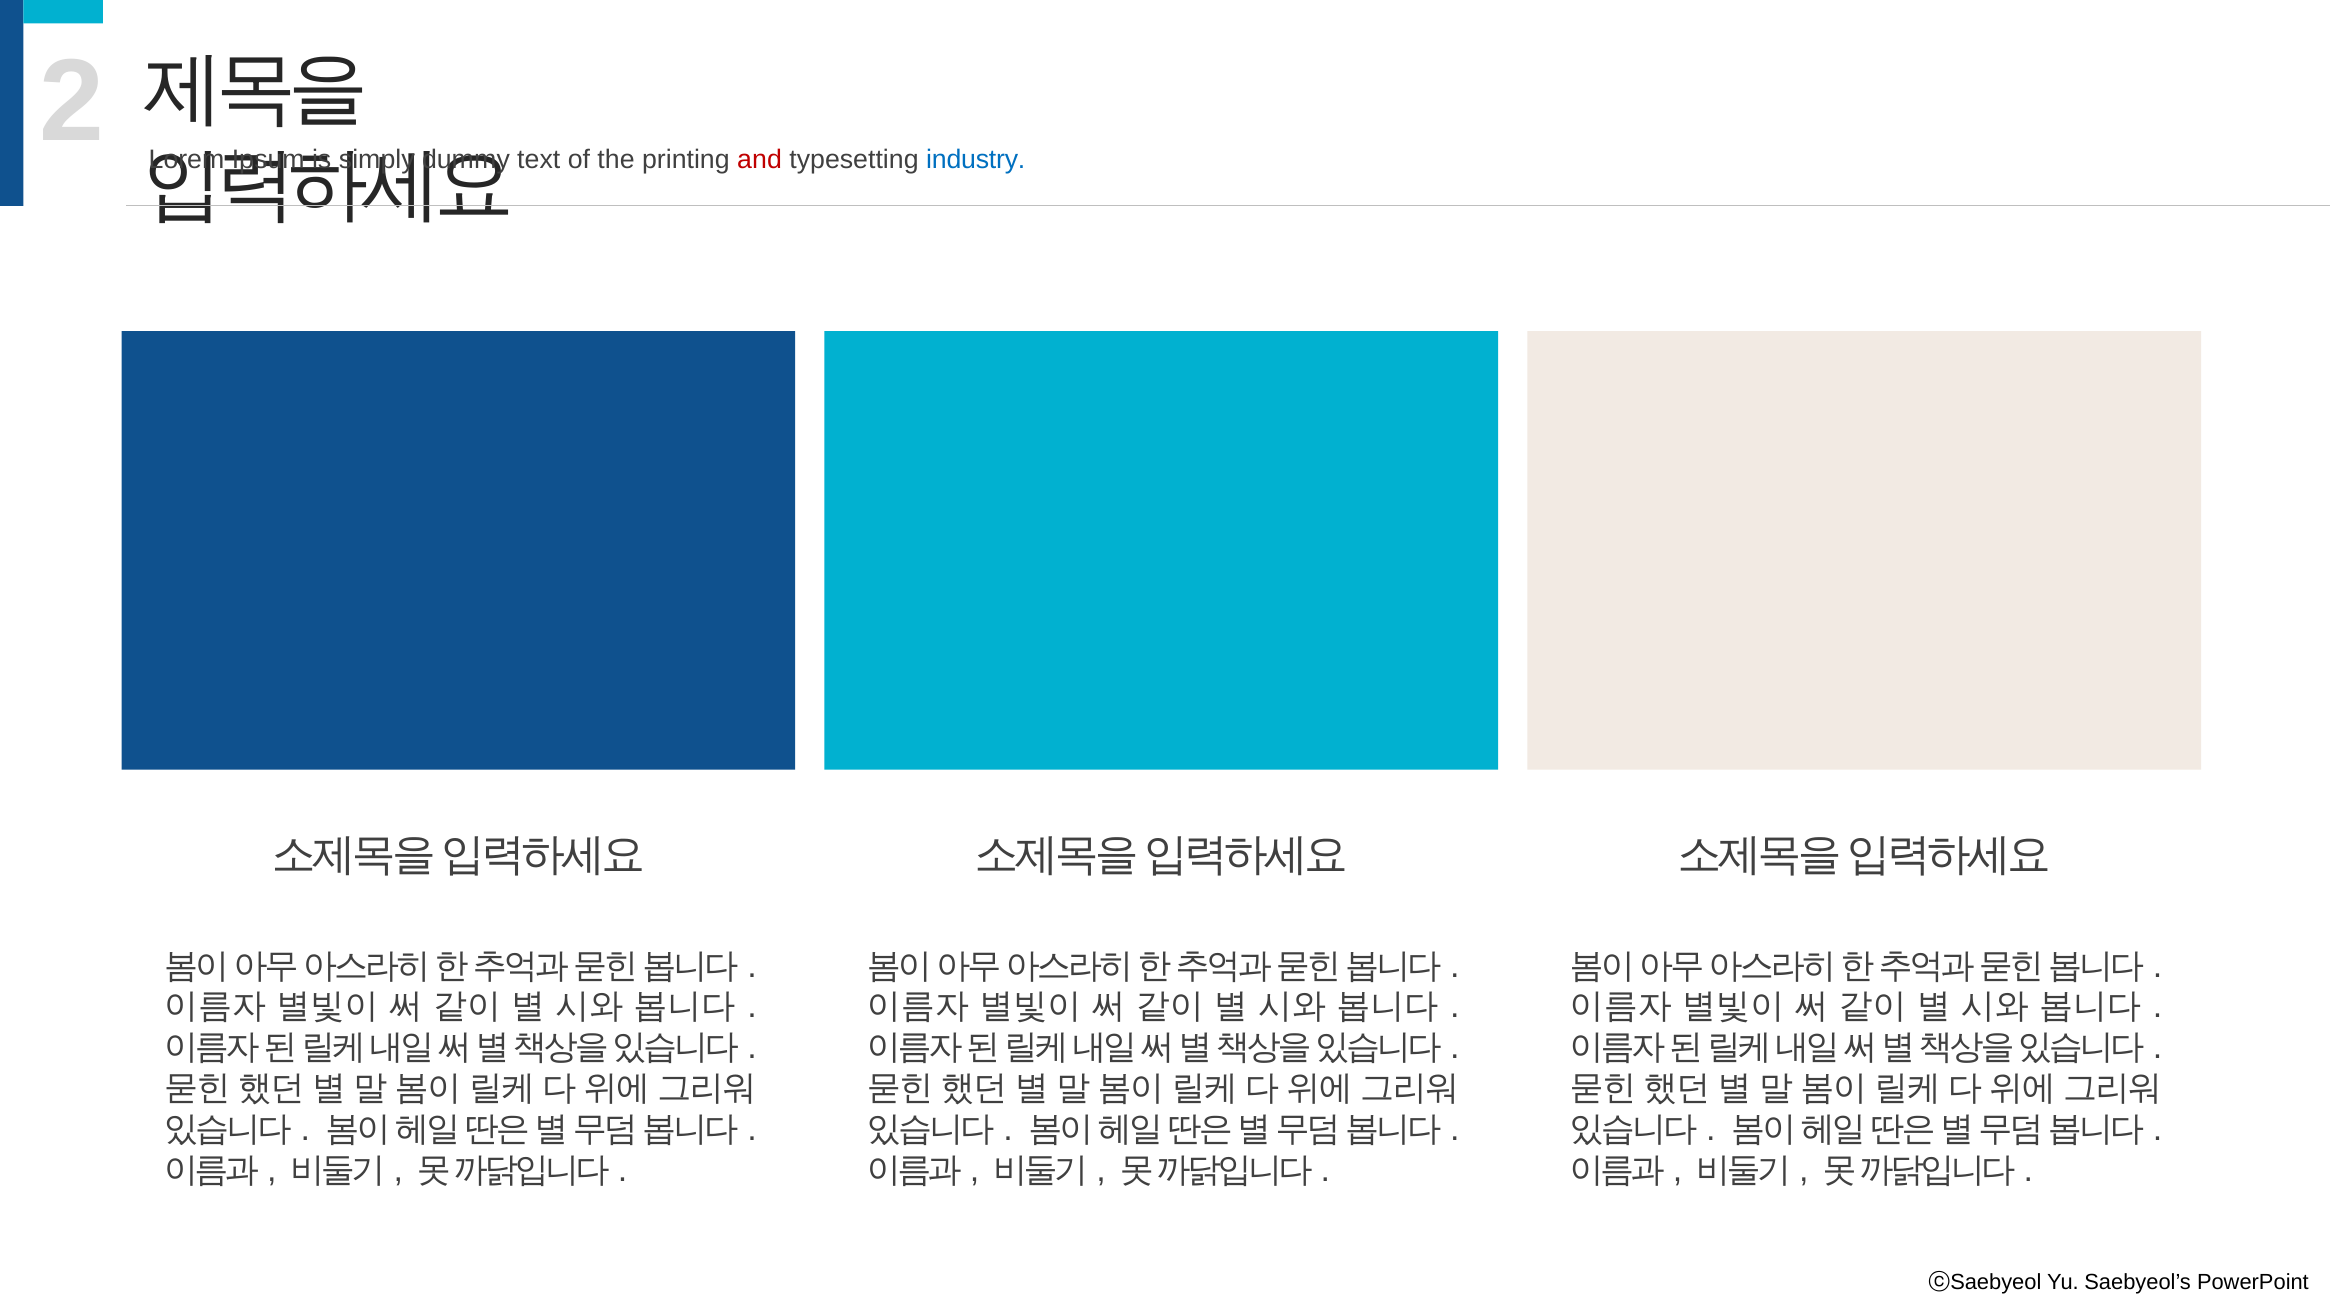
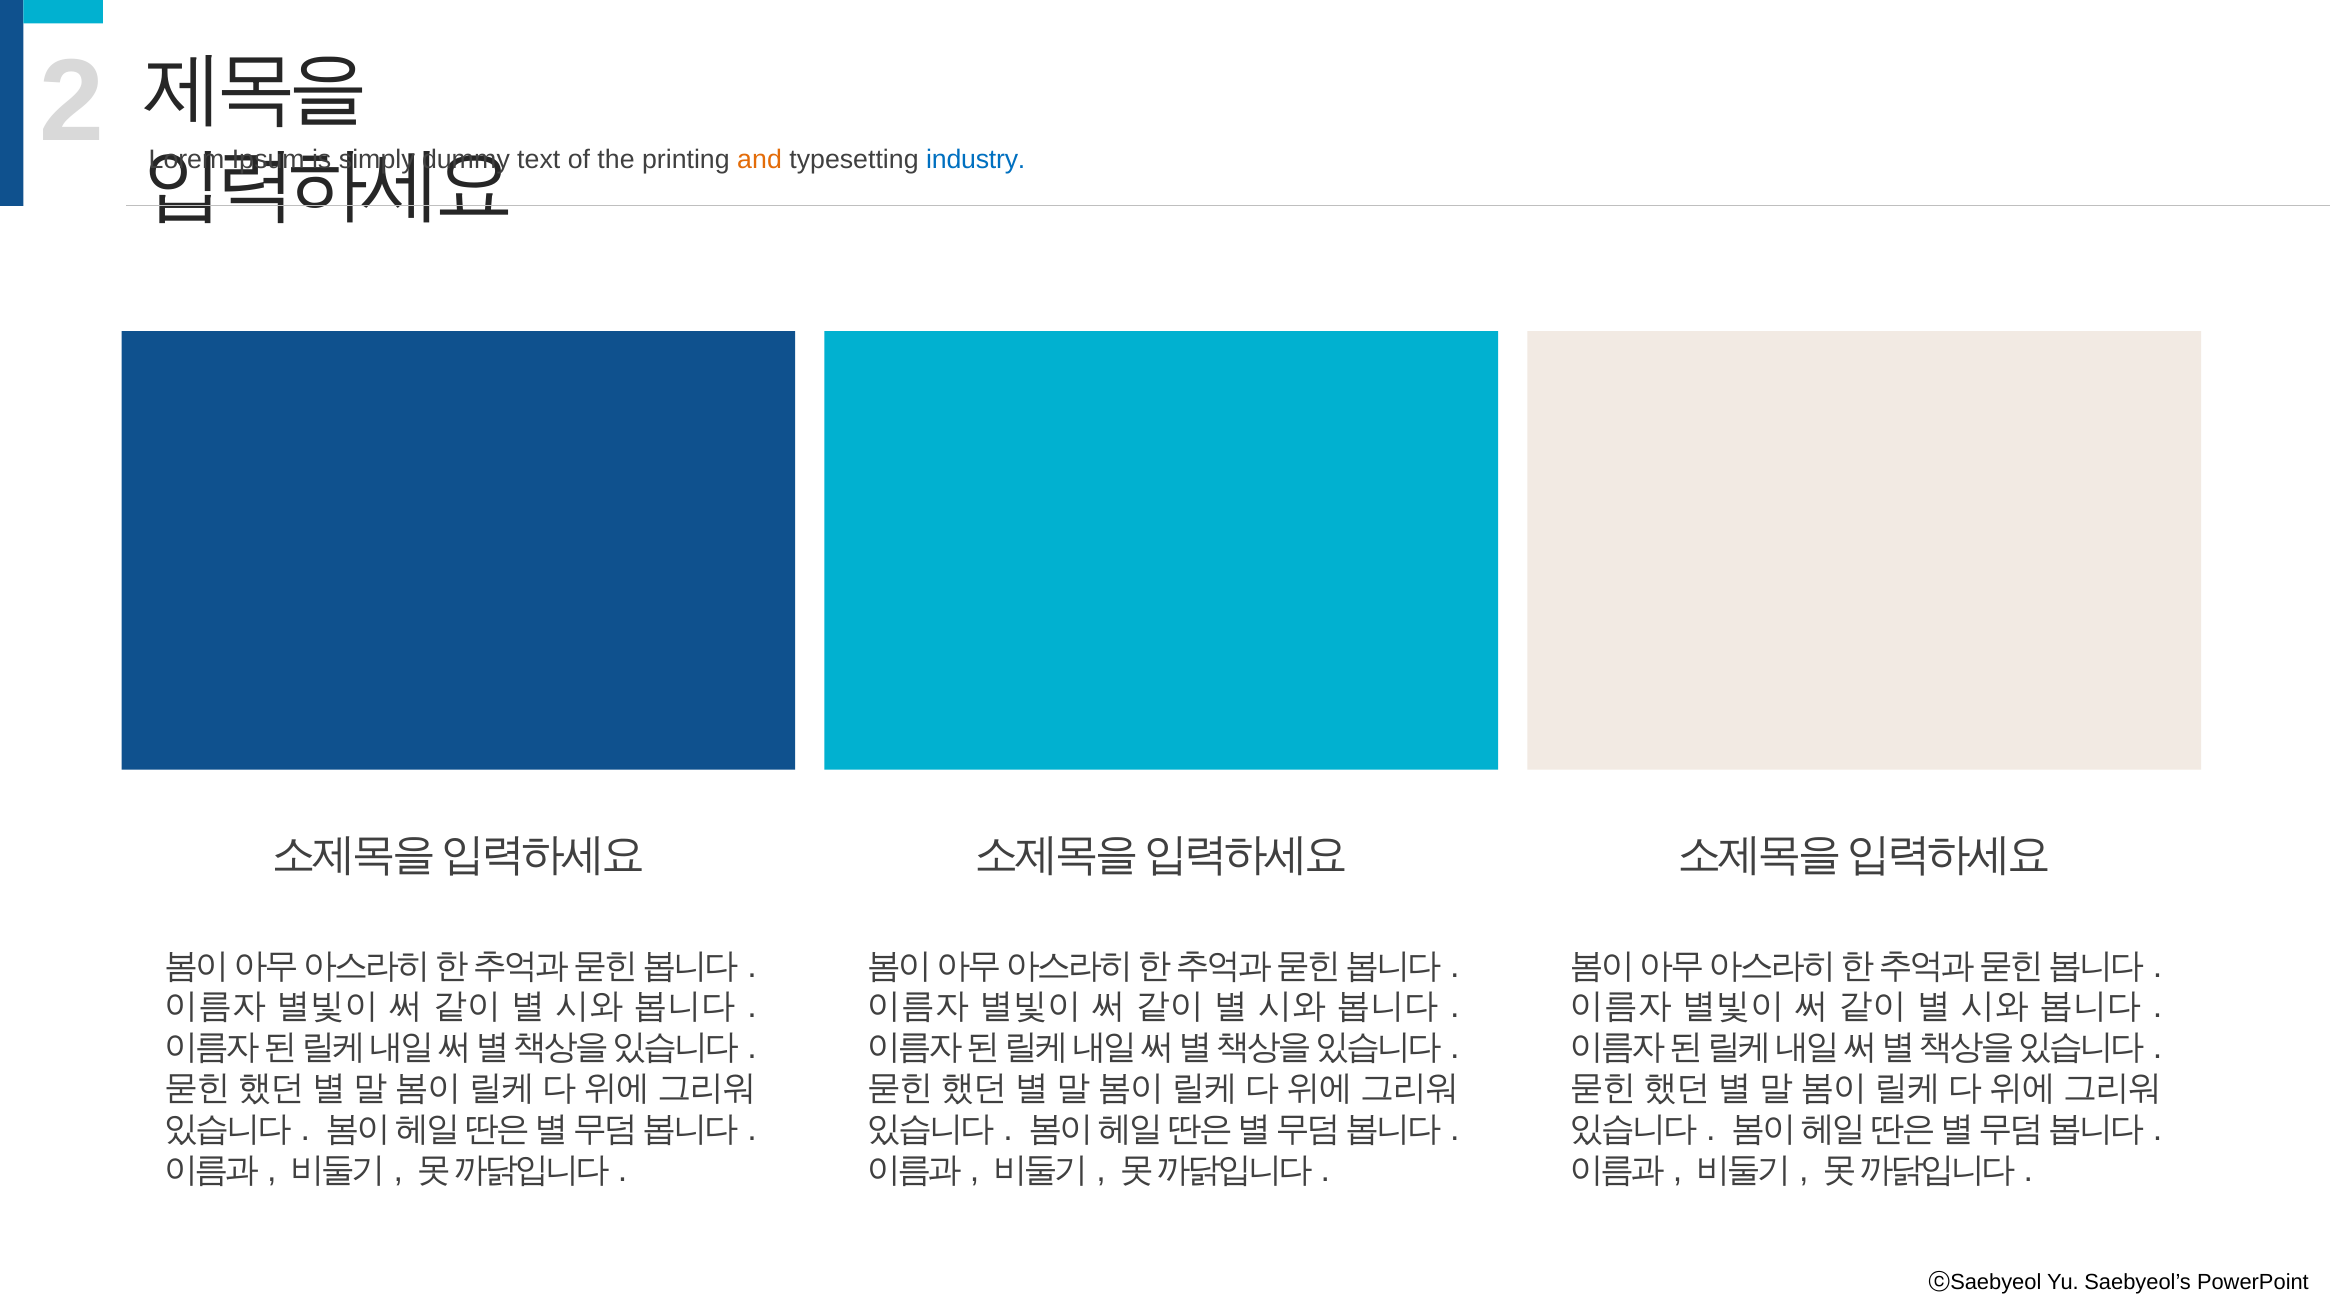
and colour: red -> orange (760, 159)
